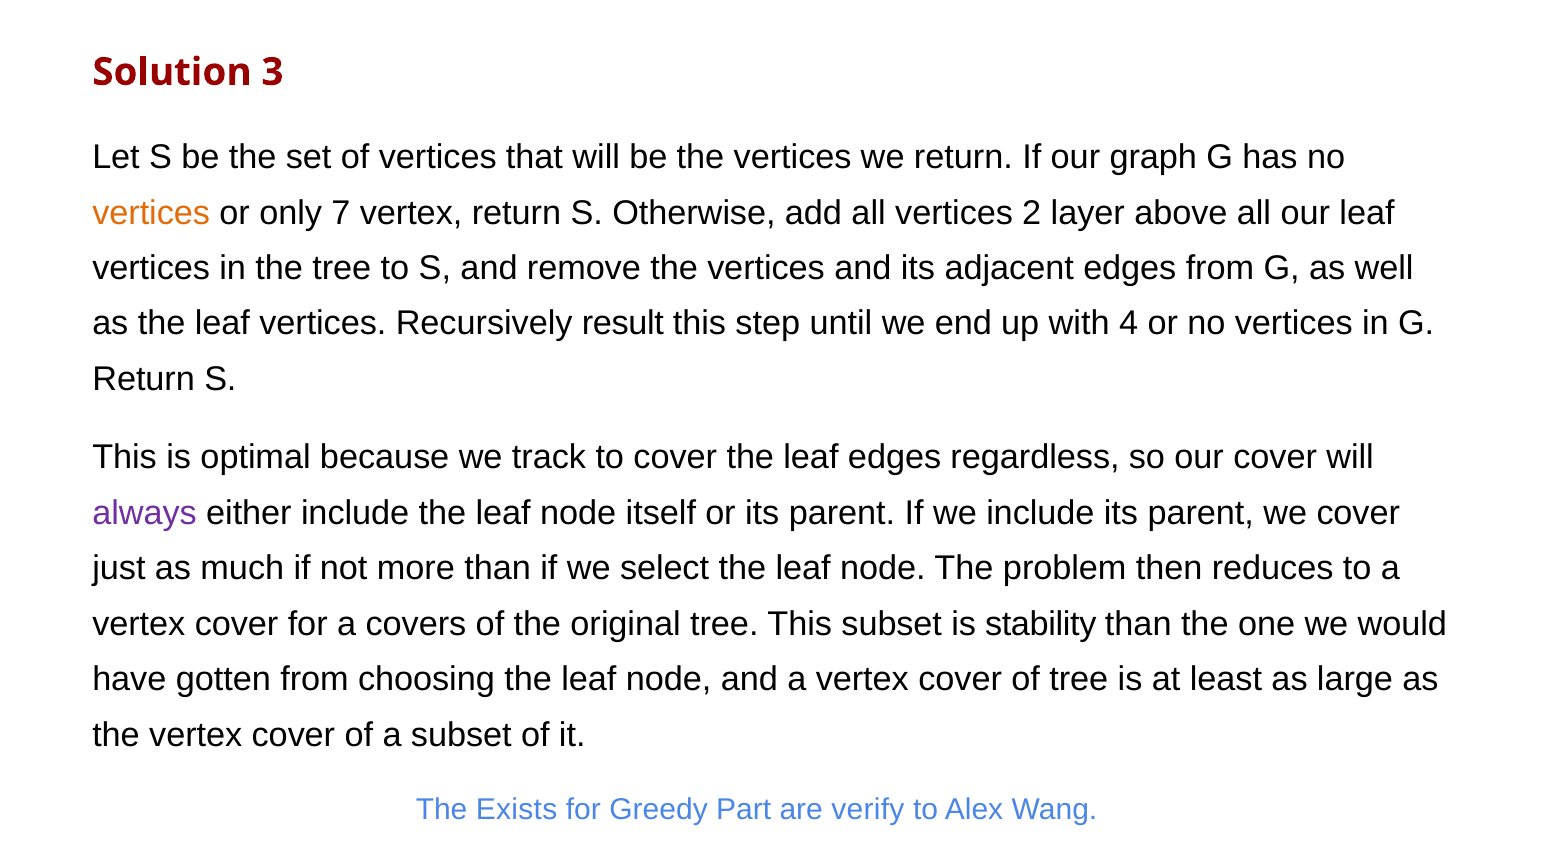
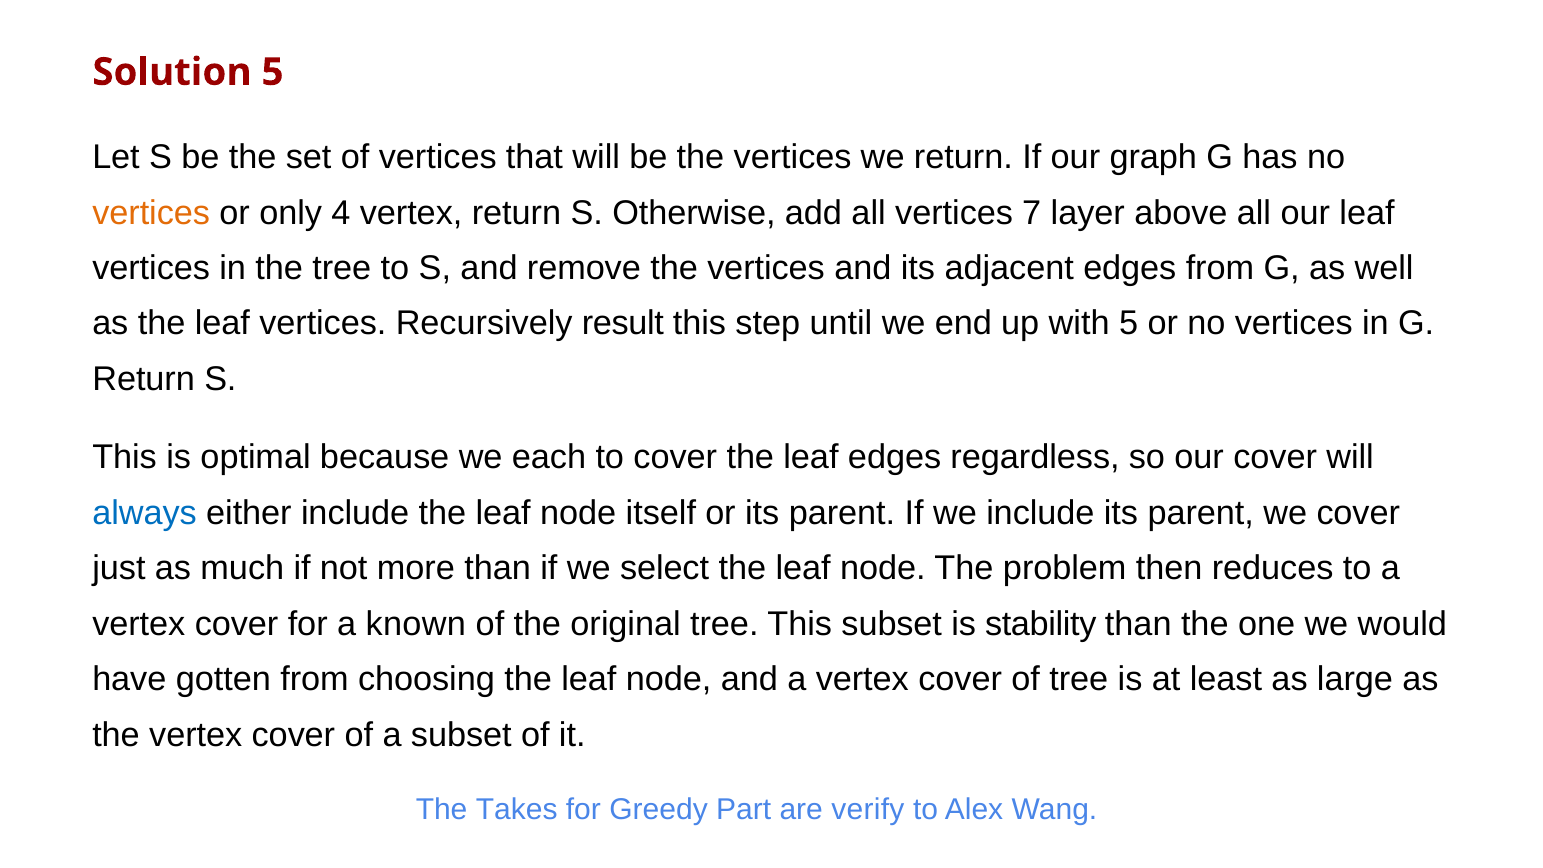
Solution 3: 3 -> 5 (273, 72)
7: 7 -> 4 (341, 213)
2: 2 -> 7 (1032, 213)
with 4: 4 -> 5 (1129, 324)
track: track -> each (549, 458)
always colour: purple -> blue (145, 513)
covers: covers -> known (416, 624)
Exists: Exists -> Takes (517, 809)
